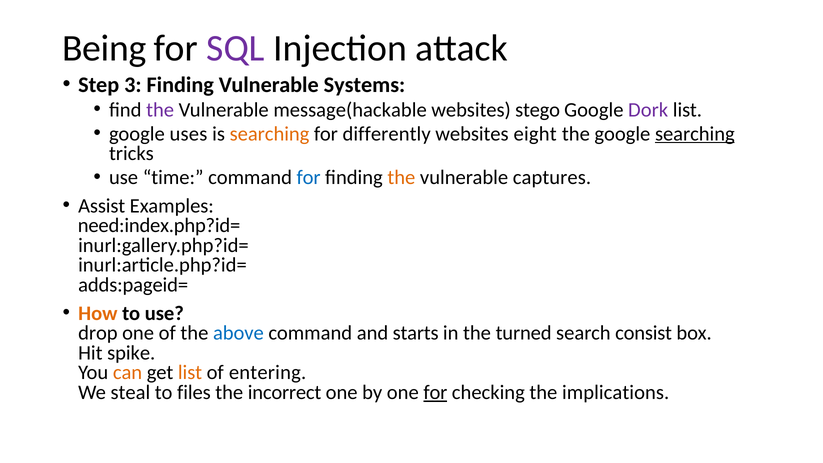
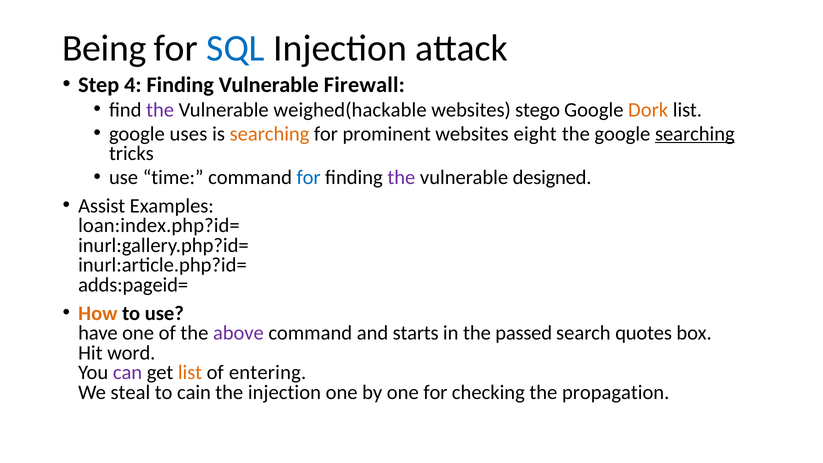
SQL colour: purple -> blue (236, 48)
3: 3 -> 4 (133, 85)
Systems: Systems -> Firewall (364, 85)
message(hackable: message(hackable -> weighed(hackable (350, 110)
Dork colour: purple -> orange (648, 110)
differently: differently -> prominent (387, 134)
the colour: orange -> purple (401, 178)
captures: captures -> designed (552, 178)
need:index.php?id=: need:index.php?id= -> loan:index.php?id= (159, 226)
drop: drop -> have (98, 333)
above colour: blue -> purple (238, 333)
turned: turned -> passed (524, 333)
consist: consist -> quotes (644, 333)
spike: spike -> word (131, 353)
can colour: orange -> purple (128, 372)
files: files -> cain (194, 392)
the incorrect: incorrect -> injection (284, 392)
for underline: present -> none (435, 392)
implications: implications -> propagation (616, 392)
